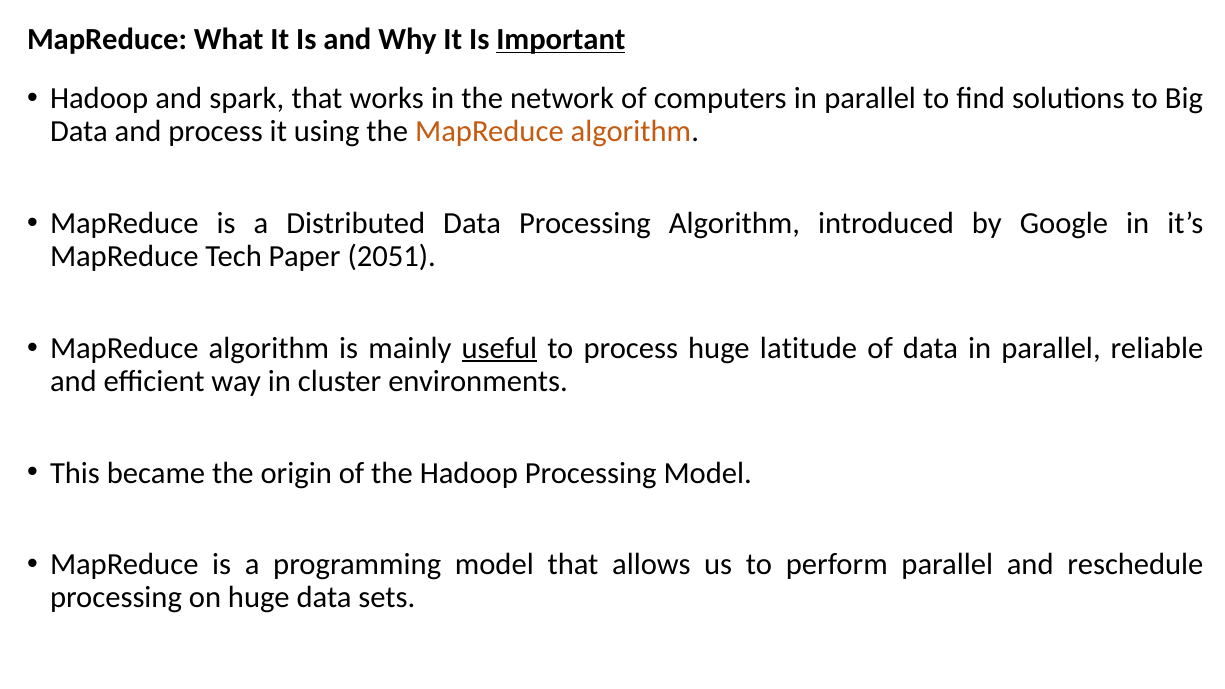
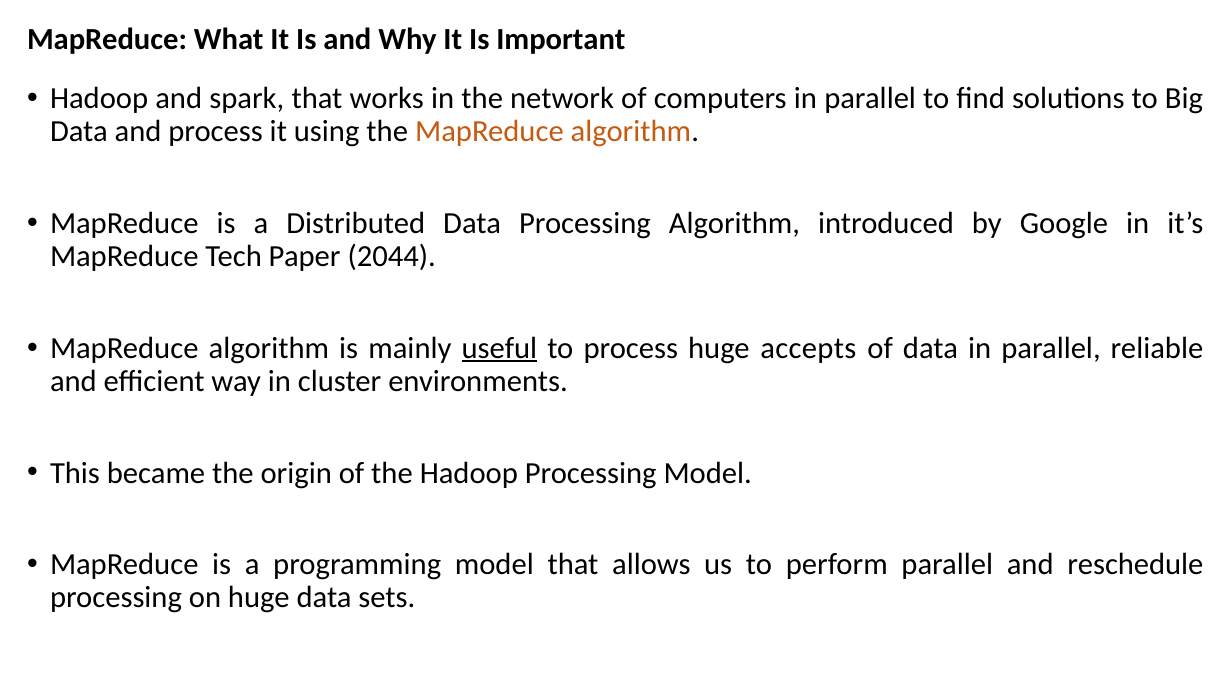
Important underline: present -> none (561, 39)
2051: 2051 -> 2044 (392, 257)
latitude: latitude -> accepts (808, 348)
